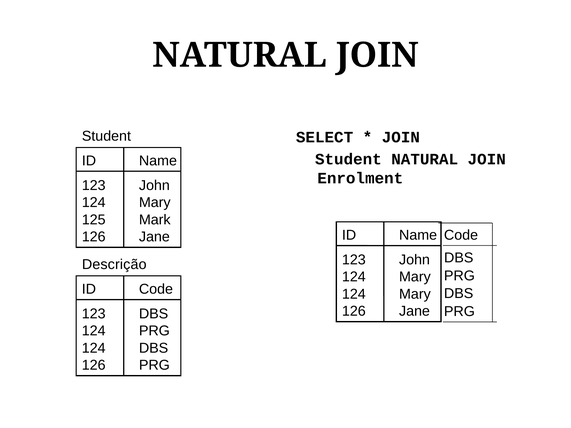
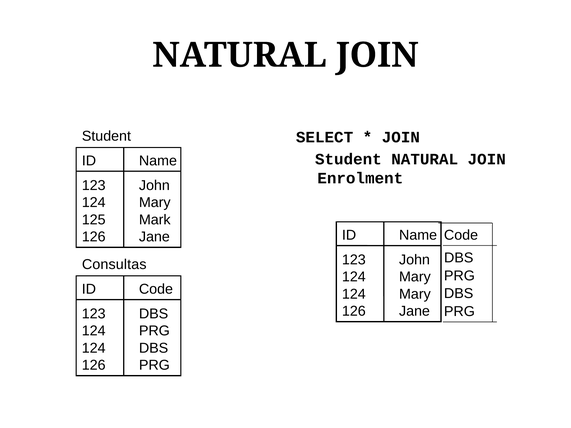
Descrição: Descrição -> Consultas (114, 265)
